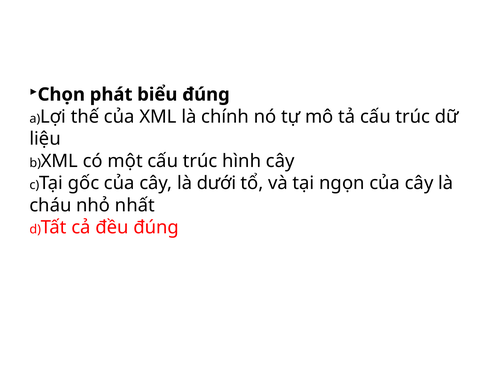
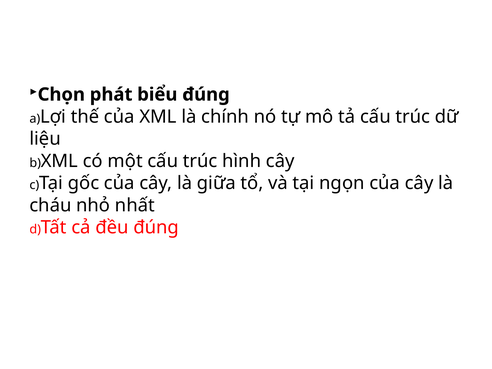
dưới: dưới -> giữa (216, 183)
